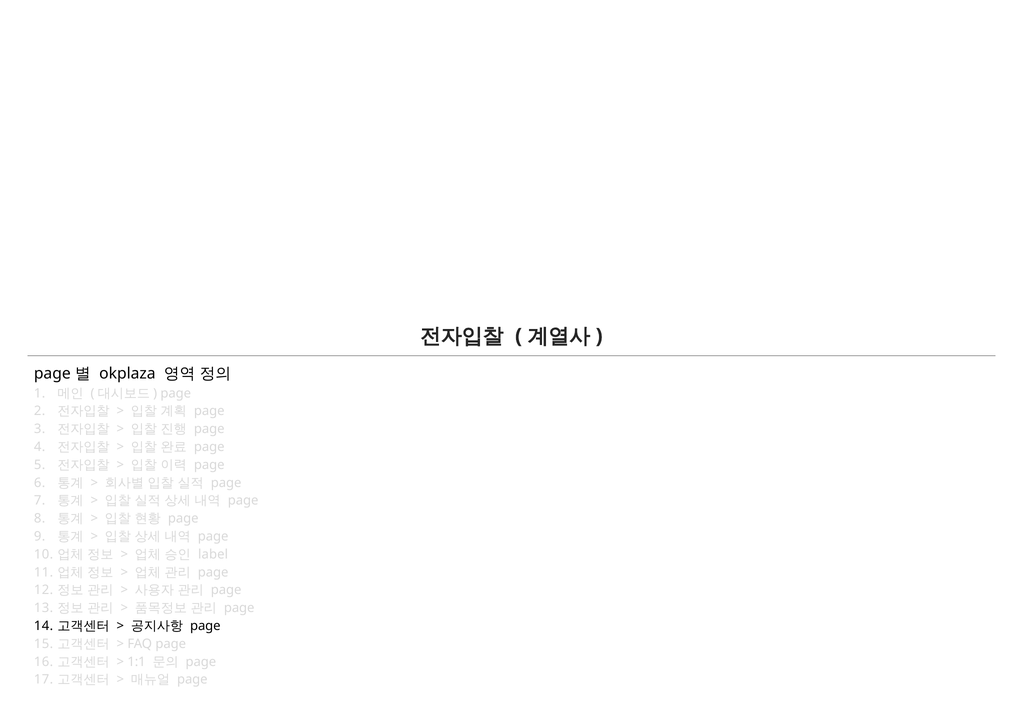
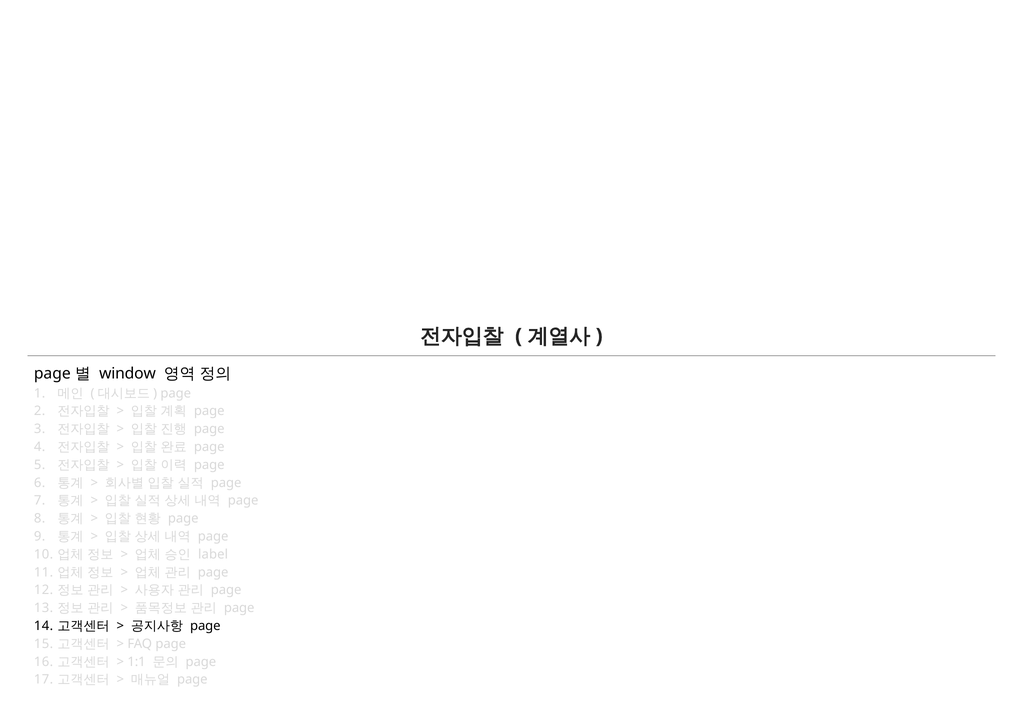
okplaza: okplaza -> window (127, 373)
